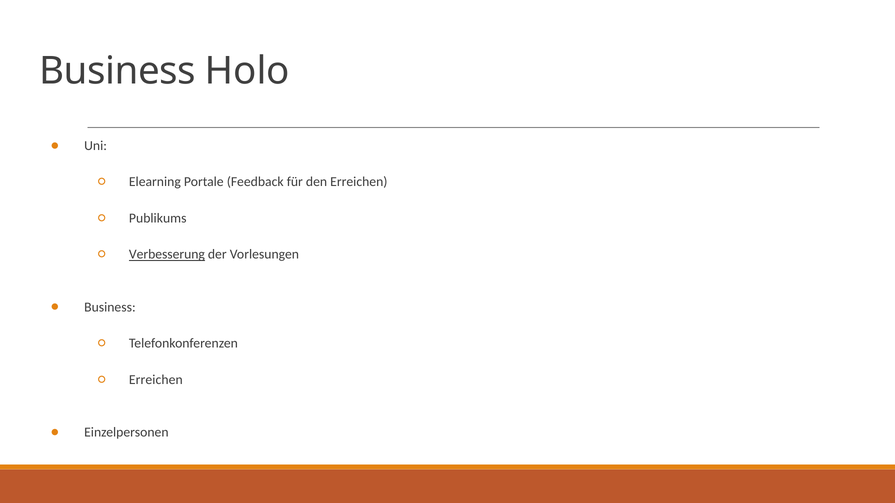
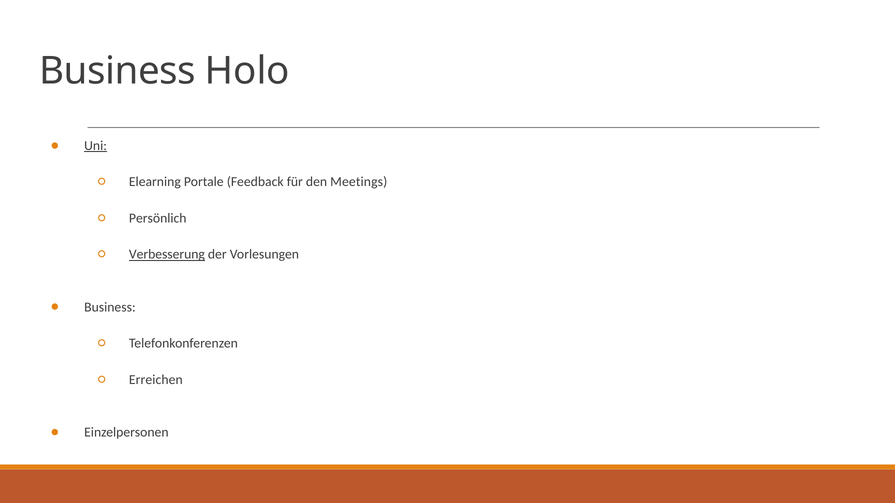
Uni underline: none -> present (96, 146)
den Erreichen: Erreichen -> Meetings (359, 182)
Publikums: Publikums -> Persönlich (158, 218)
